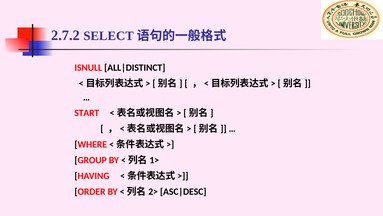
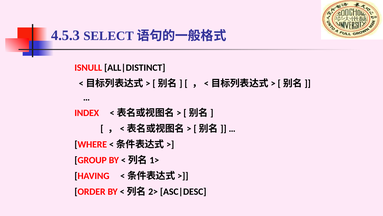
2.7.2: 2.7.2 -> 4.5.3 (65, 35)
START: START -> INDEX (87, 113)
